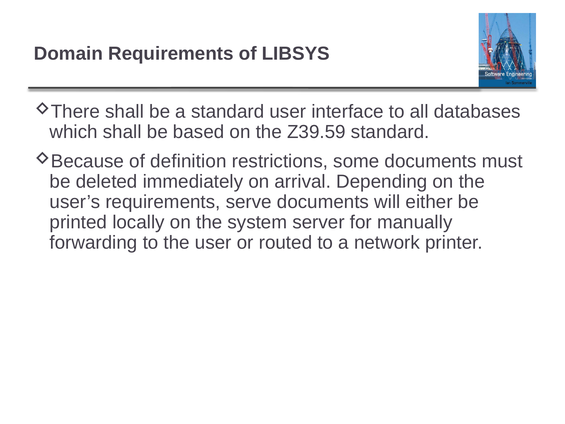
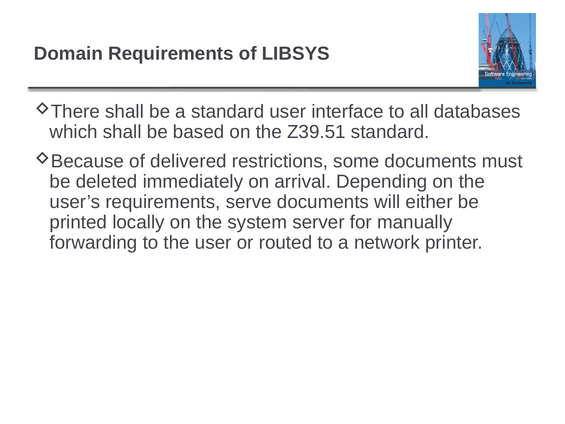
Z39.59: Z39.59 -> Z39.51 (316, 132)
definition: definition -> delivered (188, 161)
